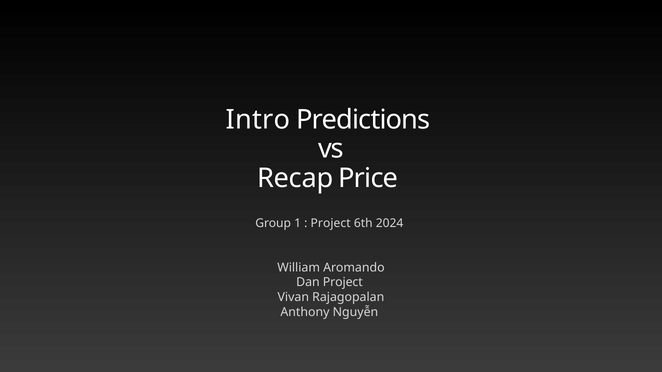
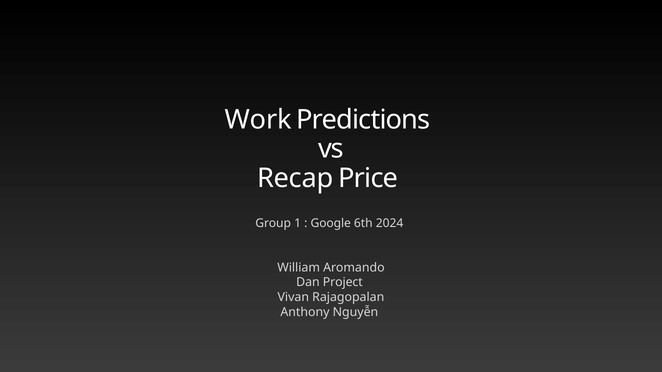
Intro: Intro -> Work (258, 120)
Project: Project -> Google (331, 224)
